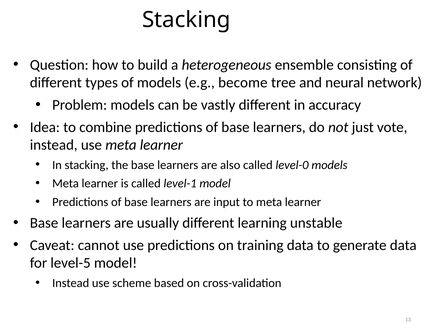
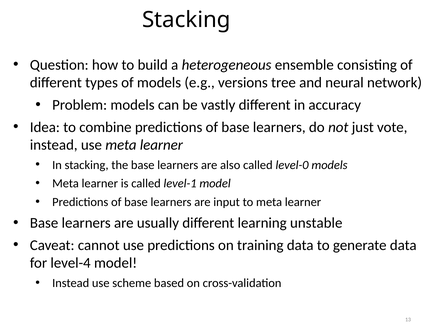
become: become -> versions (243, 83)
level-5: level-5 -> level-4 (71, 263)
